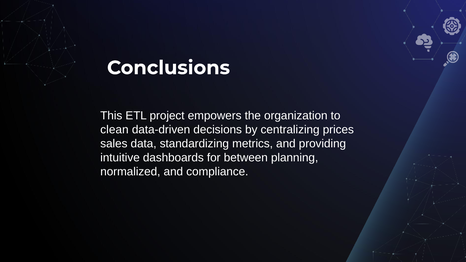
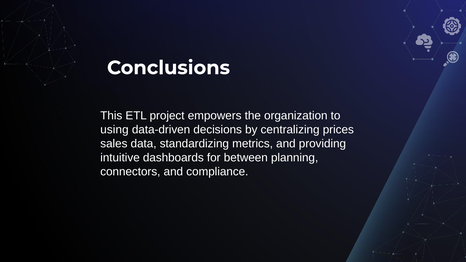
clean: clean -> using (114, 130)
normalized: normalized -> connectors (130, 172)
